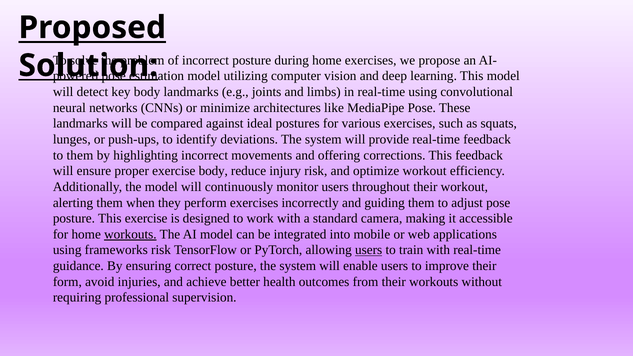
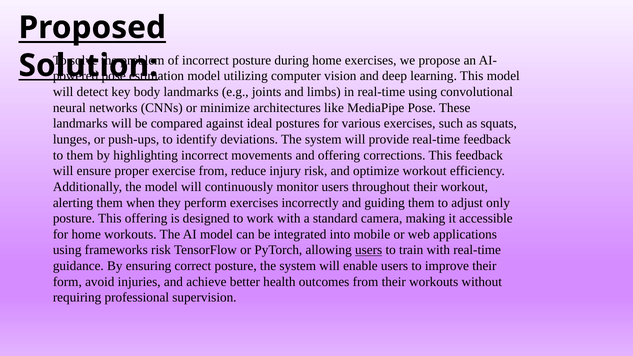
exercise body: body -> from (213, 171)
adjust pose: pose -> only (498, 203)
This exercise: exercise -> offering (146, 219)
workouts underline: present -> none (130, 234)
